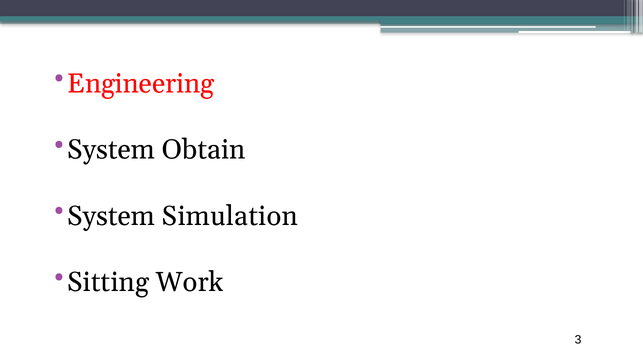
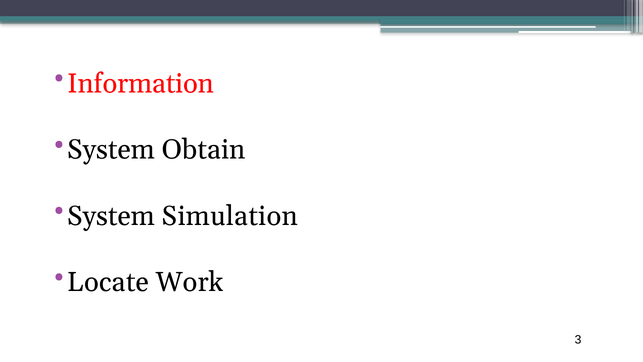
Engineering: Engineering -> Information (141, 83)
Sitting: Sitting -> Locate (108, 282)
